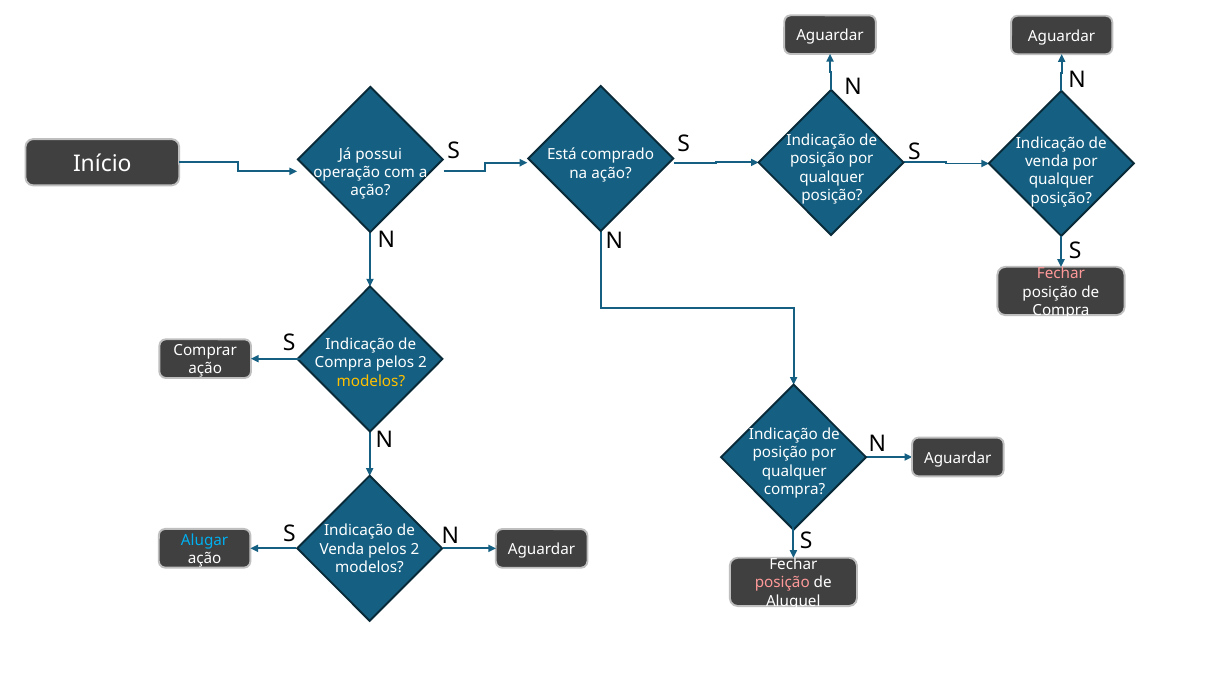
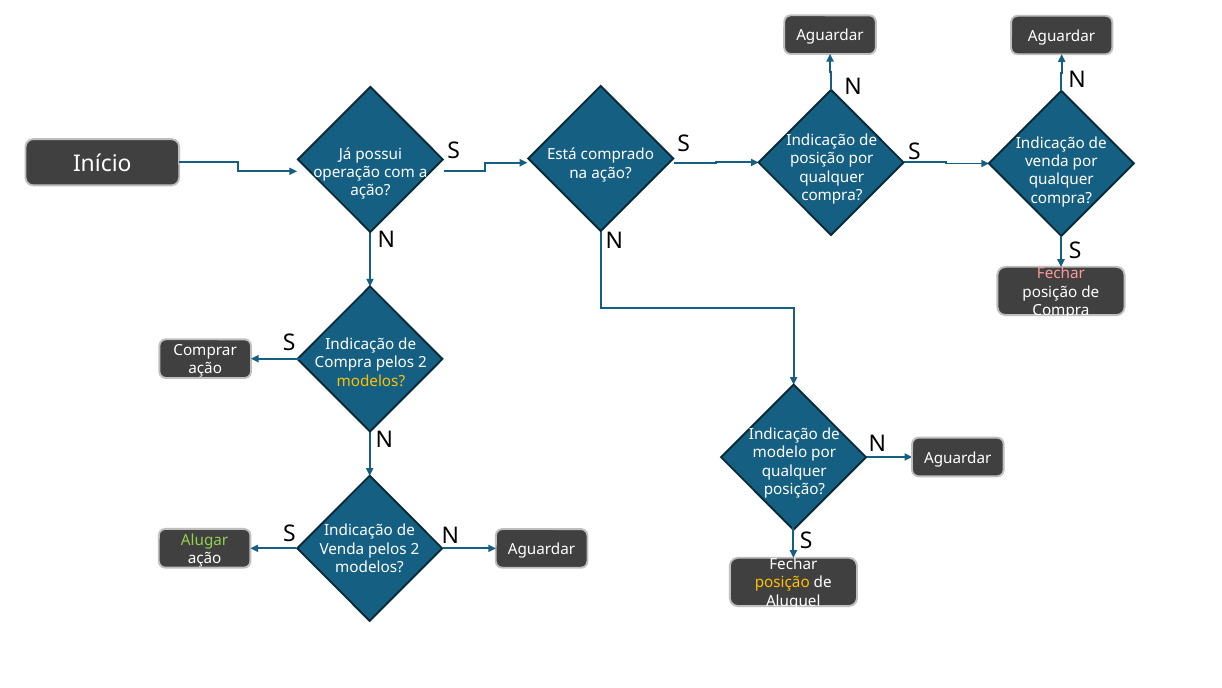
posição: posição -> compra (832, 195)
posição: posição -> compra (1061, 198)
posição: posição -> modelo (780, 452)
compra: compra -> posição (794, 489)
Alugar colour: light blue -> light green (205, 540)
posição colour: pink -> yellow (782, 582)
